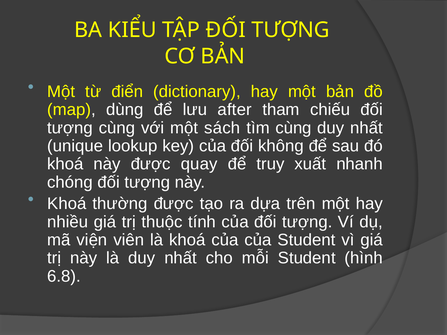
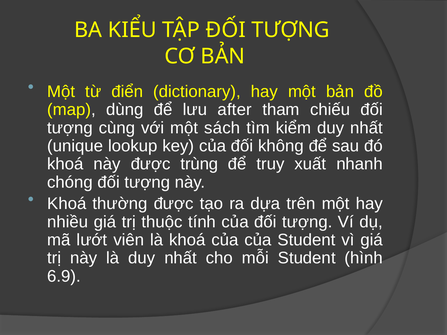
tìm cùng: cùng -> kiểm (293, 128)
quay: quay -> trùng (199, 164)
viện: viện -> lướt (92, 240)
6.8: 6.8 -> 6.9 (64, 276)
